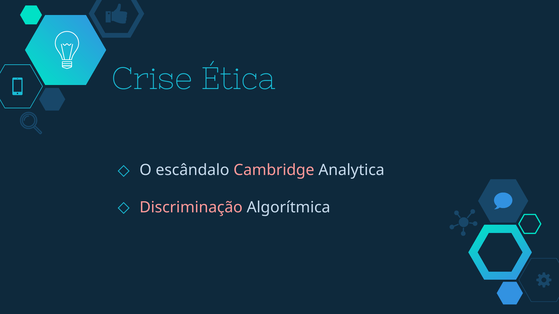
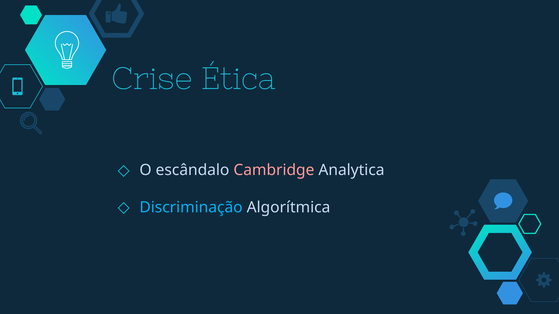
Discriminação colour: pink -> light blue (191, 208)
